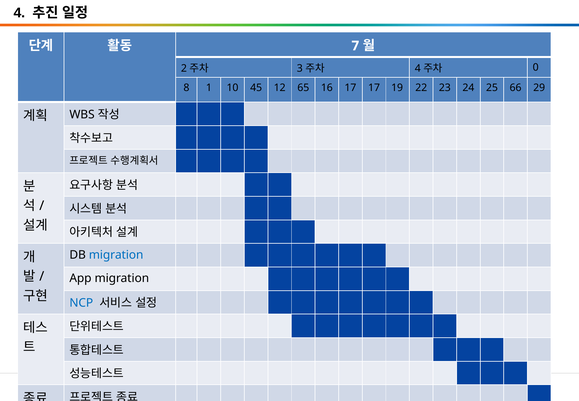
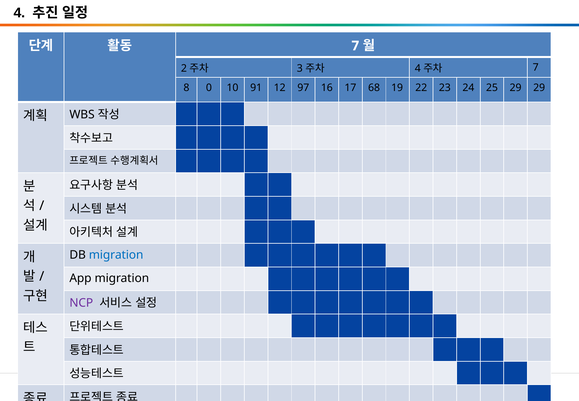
0: 0 -> 7 (536, 67)
1: 1 -> 0 (209, 88)
45: 45 -> 91 (256, 88)
65: 65 -> 97 (303, 88)
17 17: 17 -> 68 (374, 88)
25 66: 66 -> 29 (516, 88)
NCP colour: blue -> purple (81, 303)
